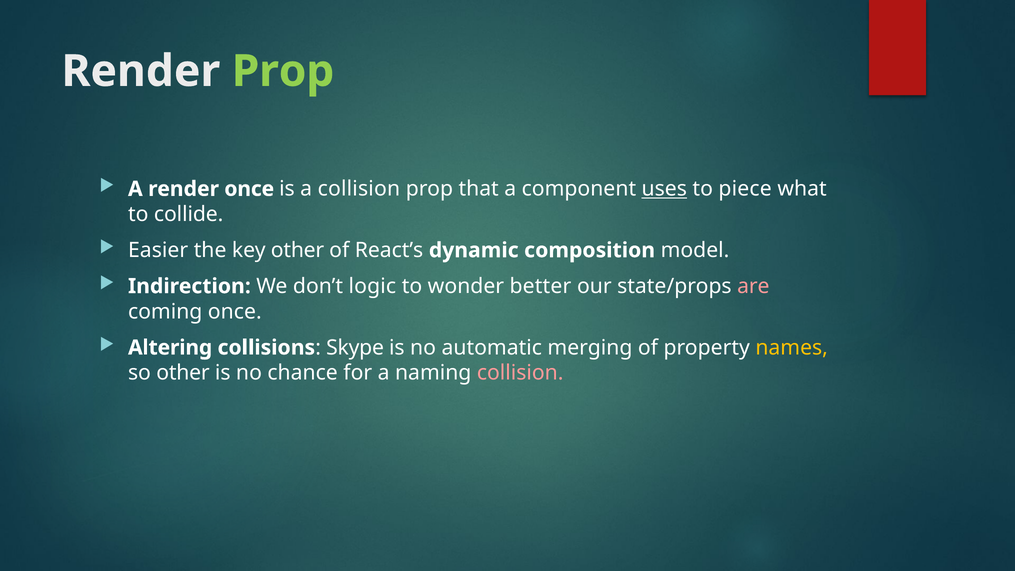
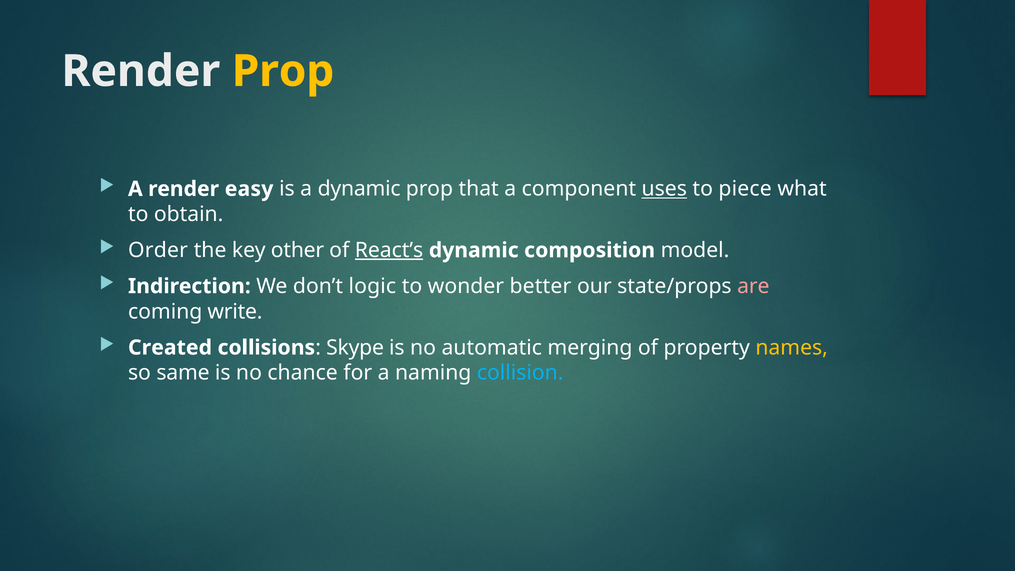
Prop colour: light green -> yellow (283, 71)
render once: once -> easy (249, 189)
a collision: collision -> dynamic (359, 189)
collide: collide -> obtain (189, 214)
Easier: Easier -> Order (158, 250)
React’s underline: none -> present (389, 250)
coming once: once -> write (235, 312)
Altering: Altering -> Created (170, 348)
so other: other -> same (183, 373)
collision colour: pink -> light blue (520, 373)
